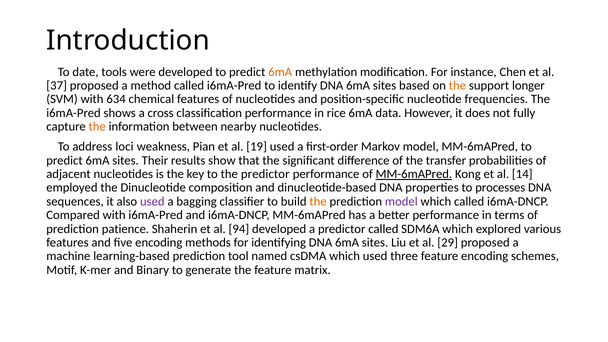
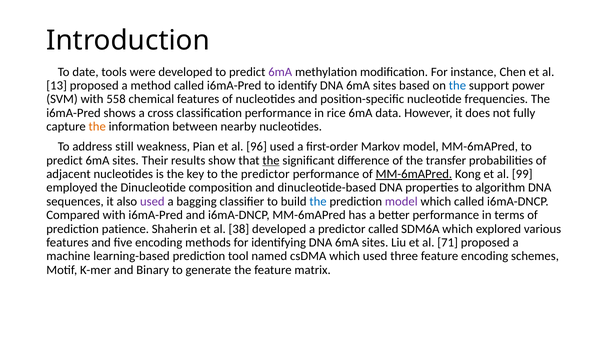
6mA colour: orange -> purple (280, 72)
37: 37 -> 13 (57, 86)
the colour: orange -> blue (457, 86)
longer: longer -> power (528, 86)
634: 634 -> 558 (116, 99)
loci: loci -> still (124, 147)
19: 19 -> 96 (257, 147)
the underline: none -> present (271, 160)
14: 14 -> 99 (522, 174)
processes: processes -> algorithm (500, 188)
the colour: orange -> blue (318, 201)
94: 94 -> 38 (239, 229)
29: 29 -> 71 (448, 243)
